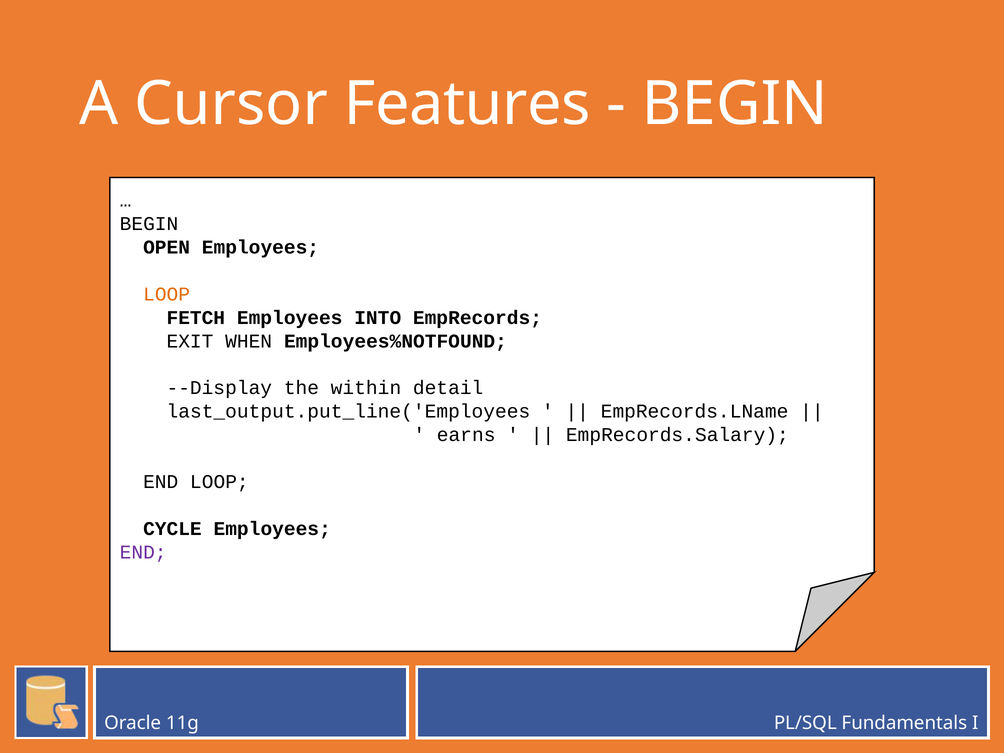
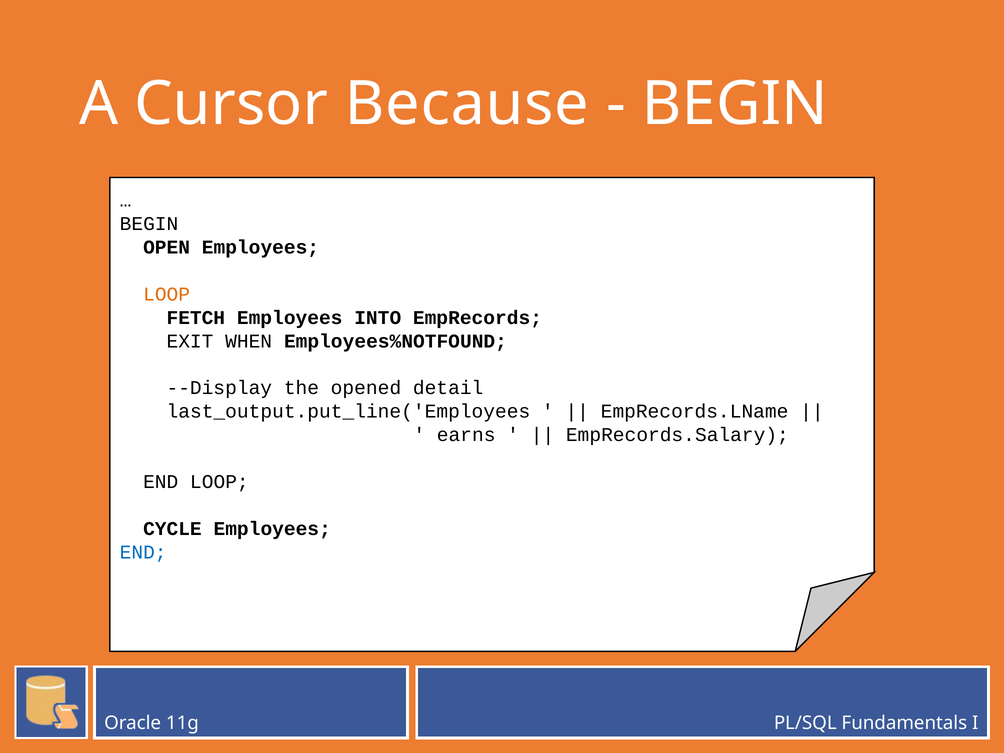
Features: Features -> Because (467, 104)
within: within -> opened (366, 388)
END colour: purple -> blue (143, 552)
